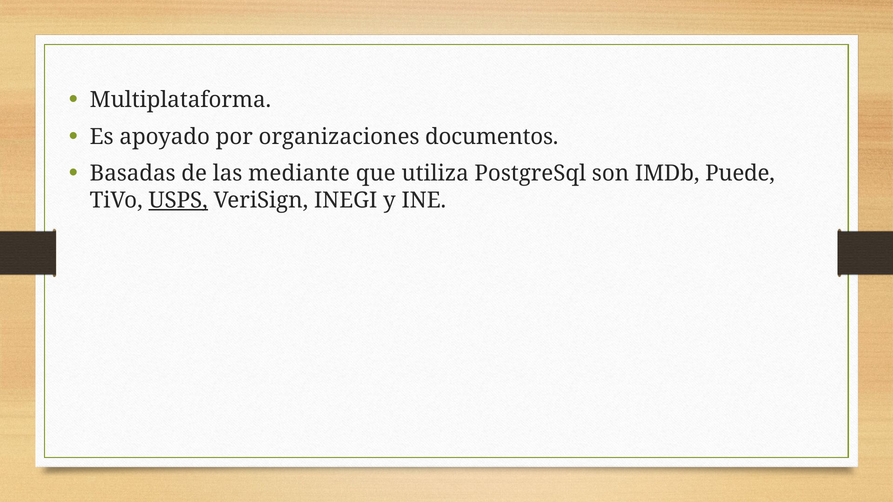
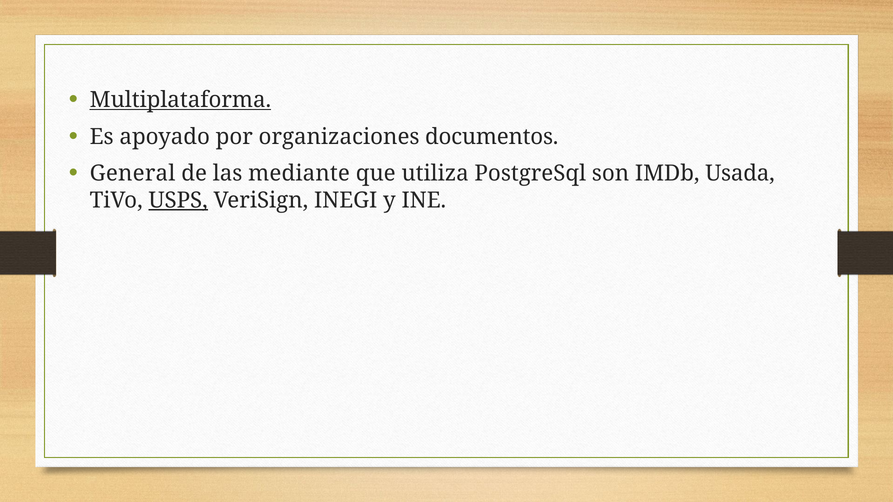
Multiplataforma underline: none -> present (180, 100)
Basadas: Basadas -> General (133, 174)
Puede: Puede -> Usada (740, 174)
